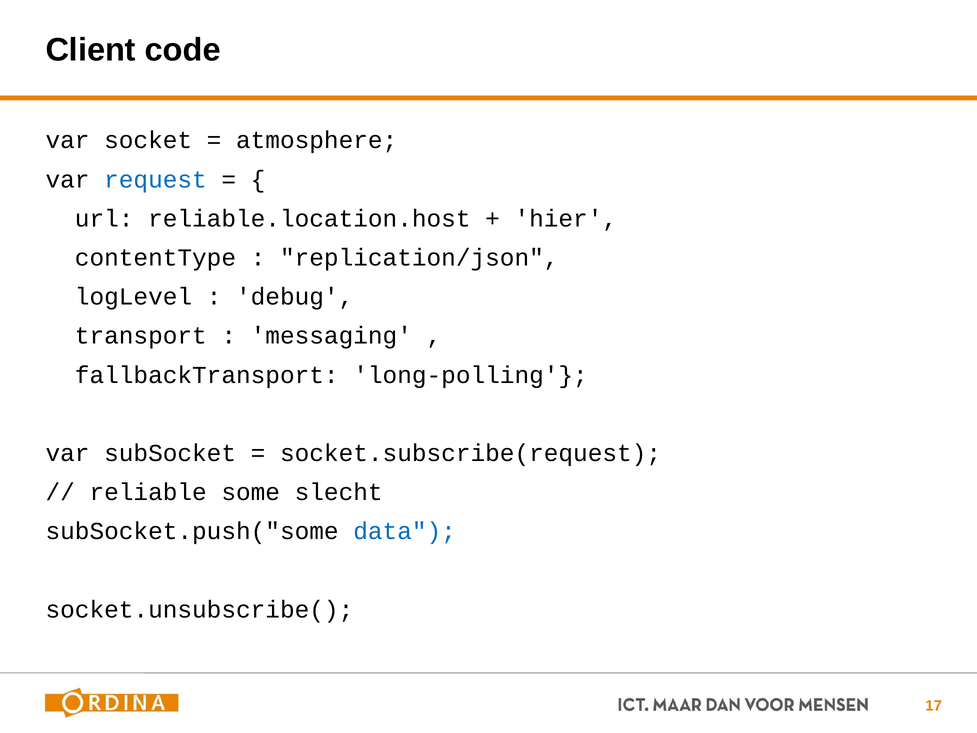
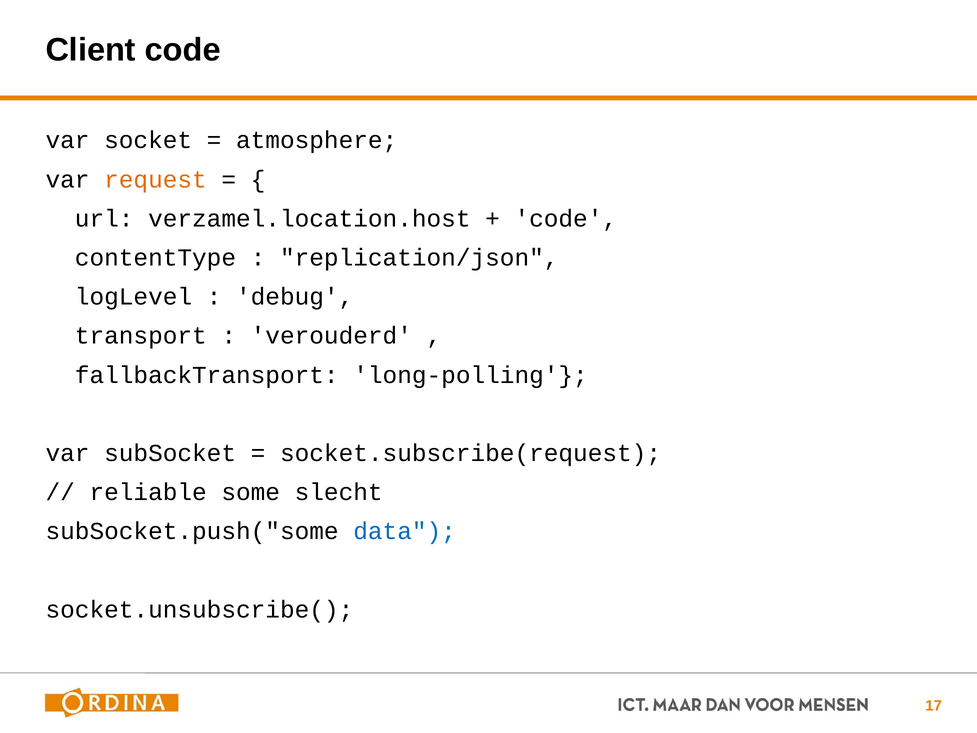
request colour: blue -> orange (155, 179)
reliable.location.host: reliable.location.host -> verzamel.location.host (309, 219)
hier: hier -> code (566, 219)
messaging: messaging -> verouderd (331, 336)
